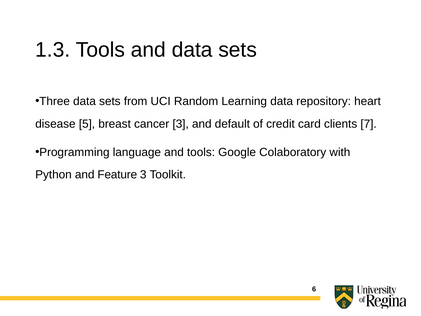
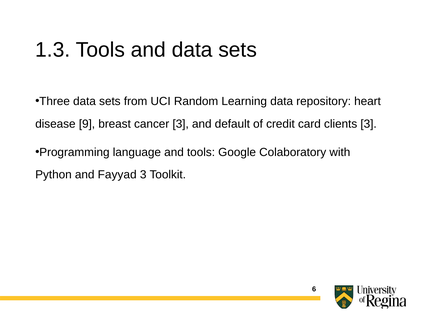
5: 5 -> 9 (87, 124)
clients 7: 7 -> 3 (369, 124)
Feature: Feature -> Fayyad (117, 174)
